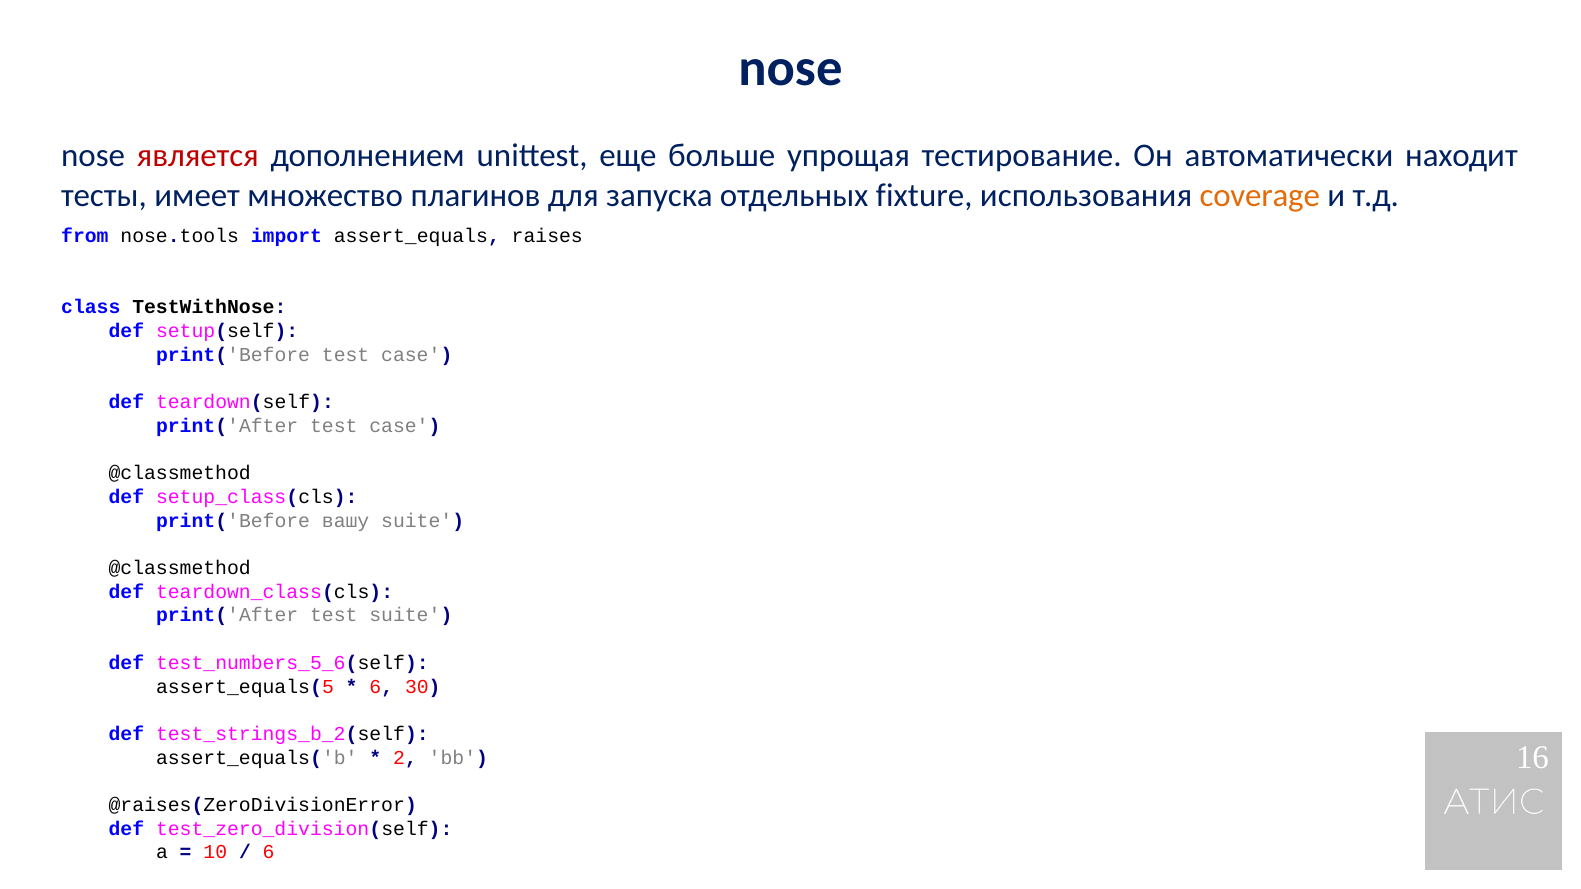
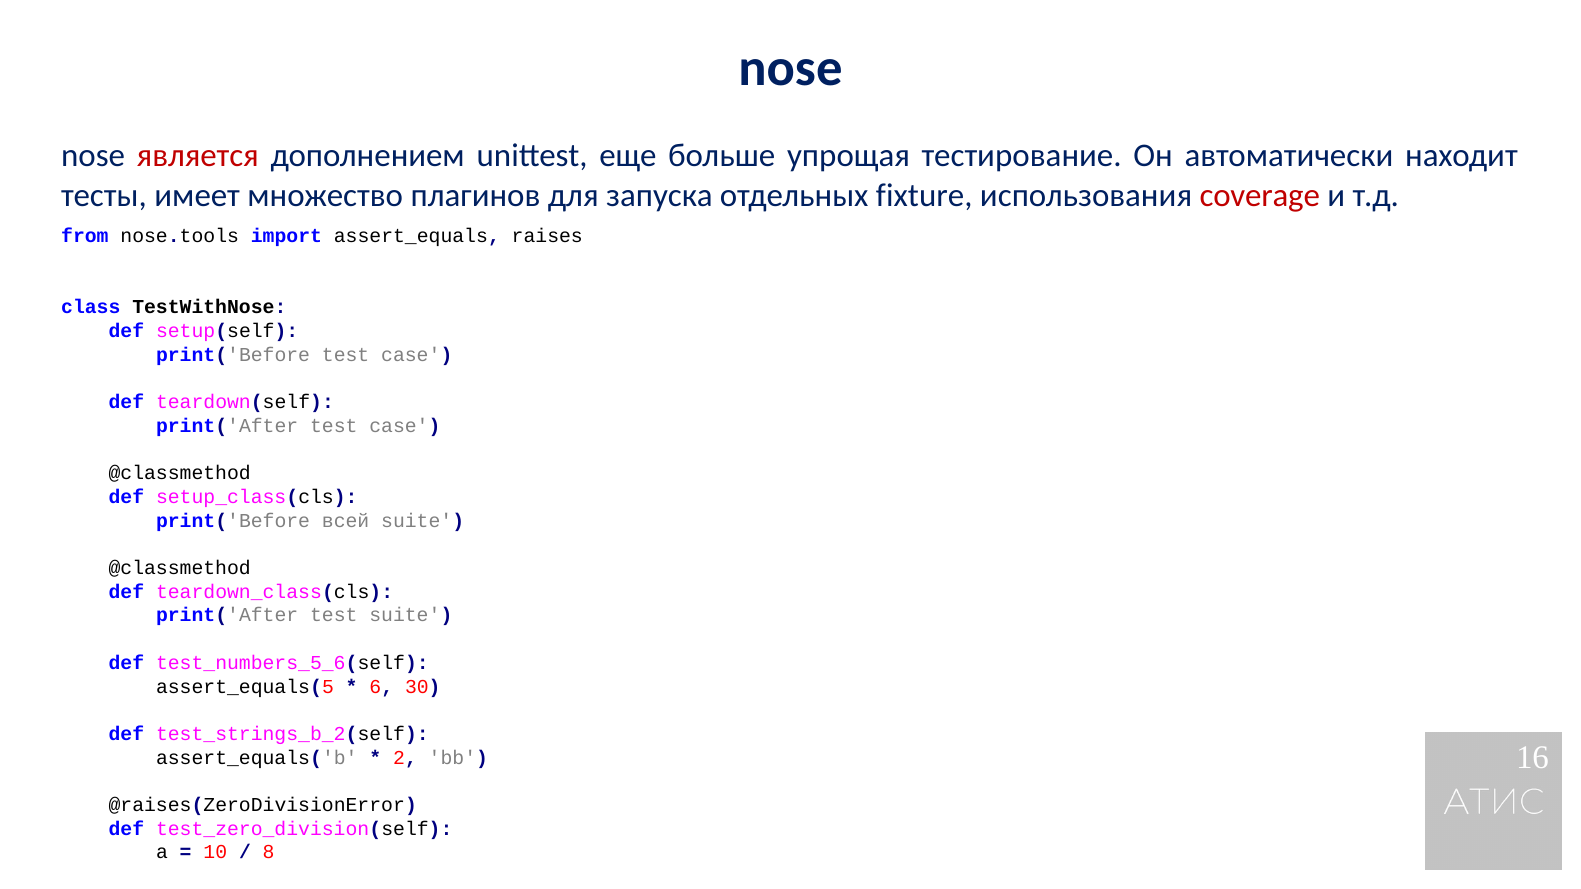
coverage colour: orange -> red (1260, 196)
вашу: вашу -> всей (346, 521)
6: 6 -> 8 (269, 853)
